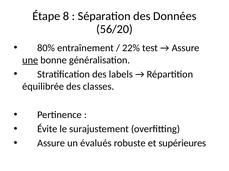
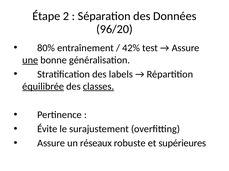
8: 8 -> 2 (66, 16)
56/20: 56/20 -> 96/20 (114, 29)
22%: 22% -> 42% (131, 48)
équilibrée underline: none -> present (43, 87)
classes underline: none -> present (99, 87)
évalués: évalués -> réseaux (96, 144)
